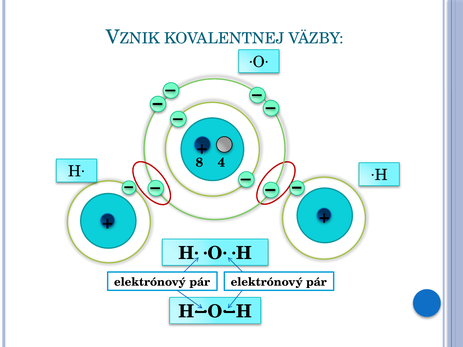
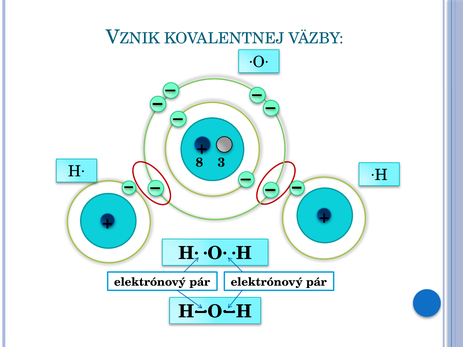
4: 4 -> 3 (222, 163)
